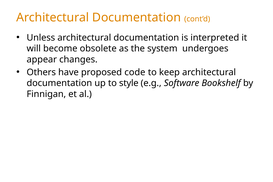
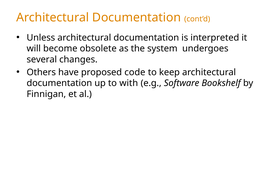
appear: appear -> several (42, 60)
style: style -> with (129, 83)
